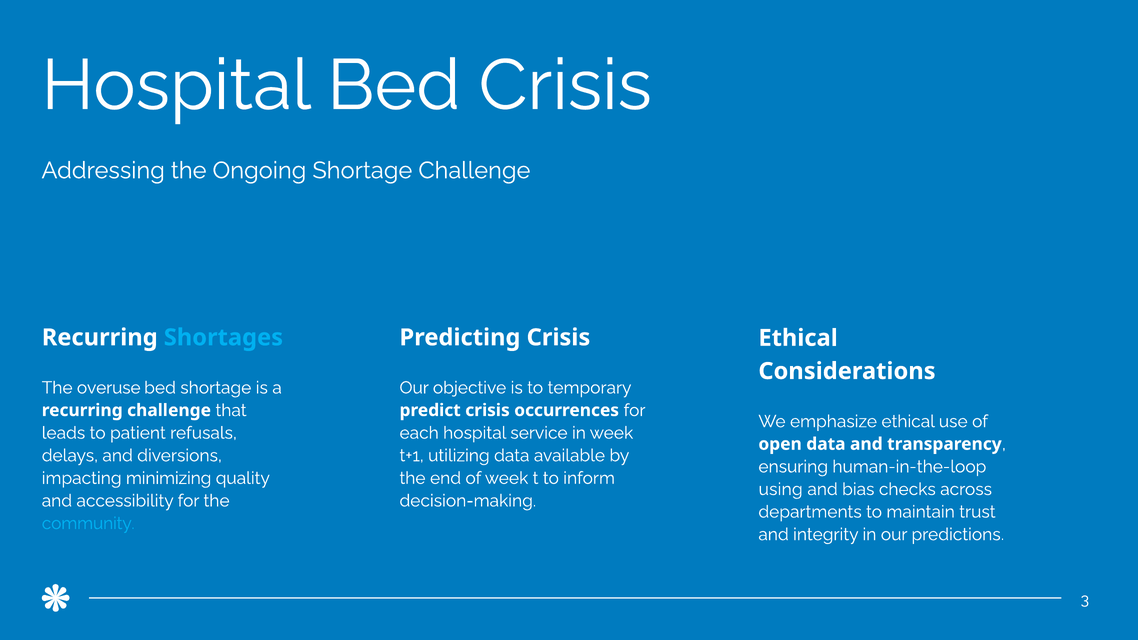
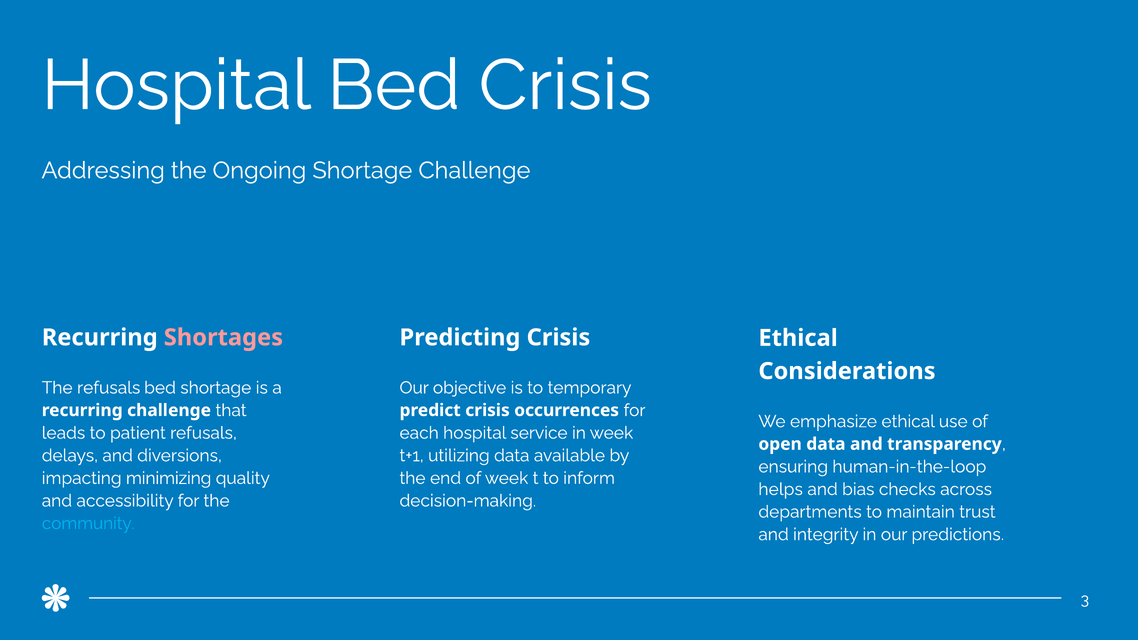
Shortages colour: light blue -> pink (223, 338)
The overuse: overuse -> refusals (109, 388)
using: using -> helps (781, 489)
